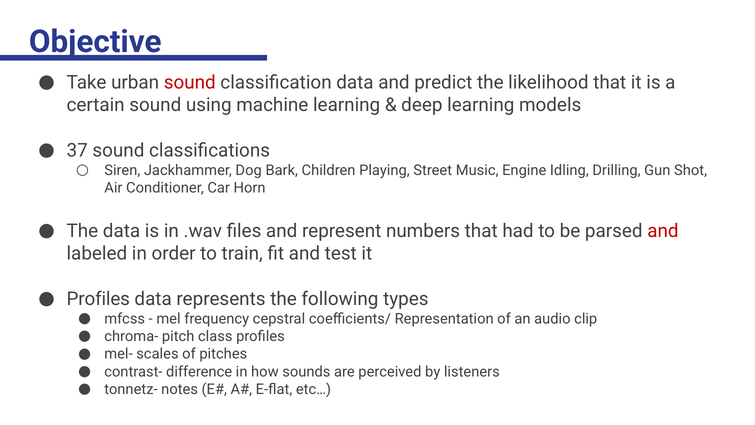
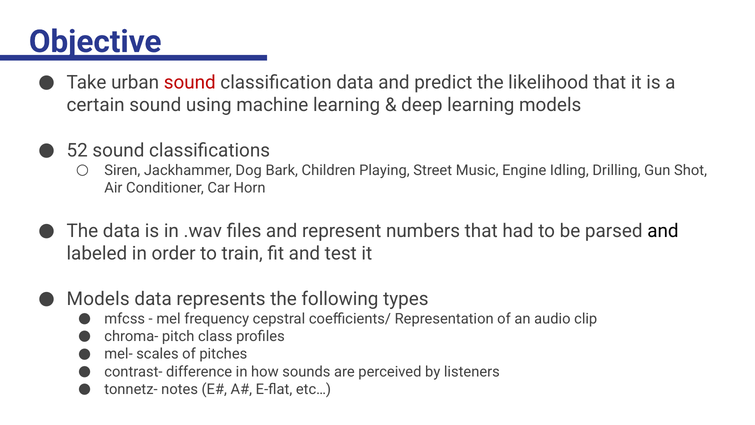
37: 37 -> 52 (77, 150)
and colour: red -> black (663, 231)
Profiles: Profiles -> Models (98, 299)
